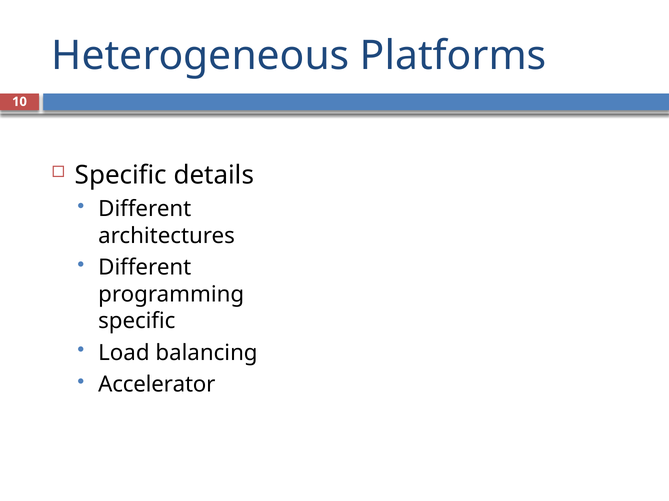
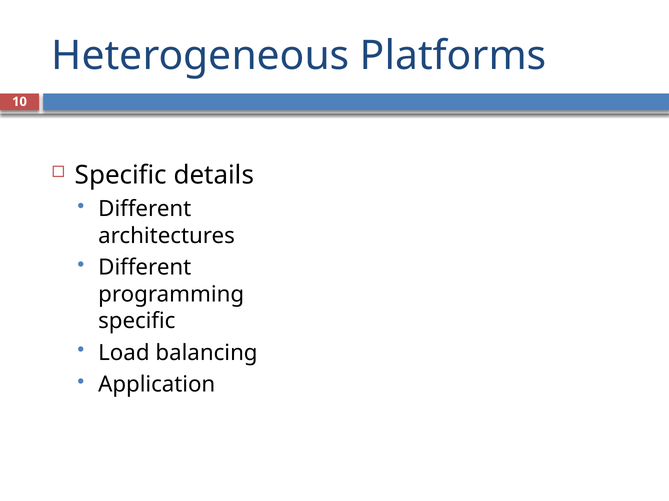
Accelerator: Accelerator -> Application (157, 385)
